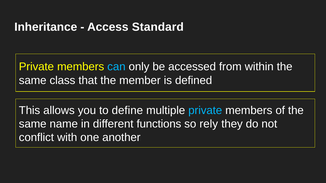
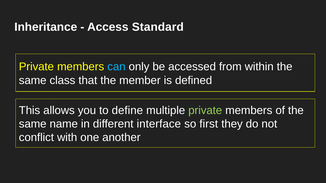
private colour: light blue -> light green (205, 111)
functions: functions -> interface (159, 124)
rely: rely -> first (209, 124)
